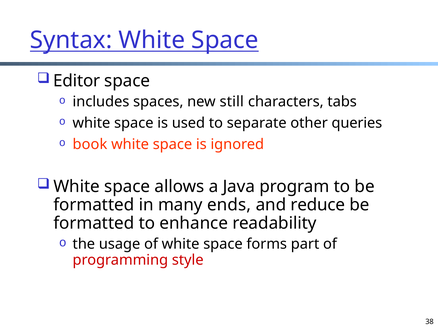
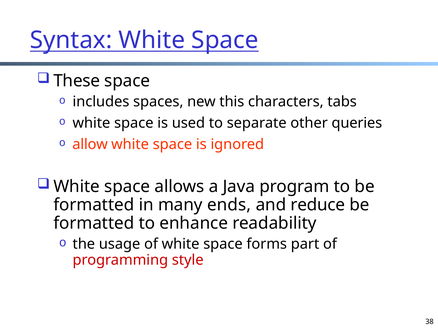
Editor: Editor -> These (77, 81)
still: still -> this (232, 101)
book: book -> allow (90, 144)
